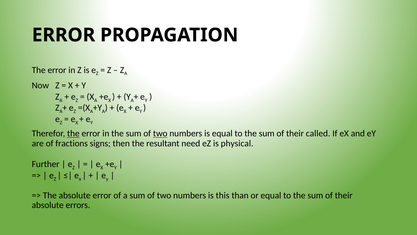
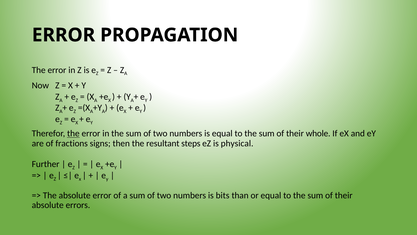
two underline: present -> none (160, 133)
called: called -> whole (318, 133)
need: need -> steps (191, 143)
this: this -> bits (223, 195)
